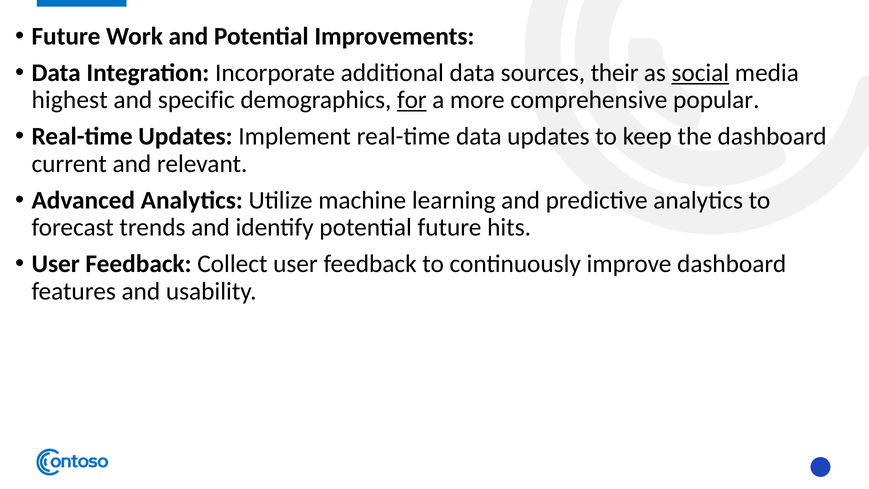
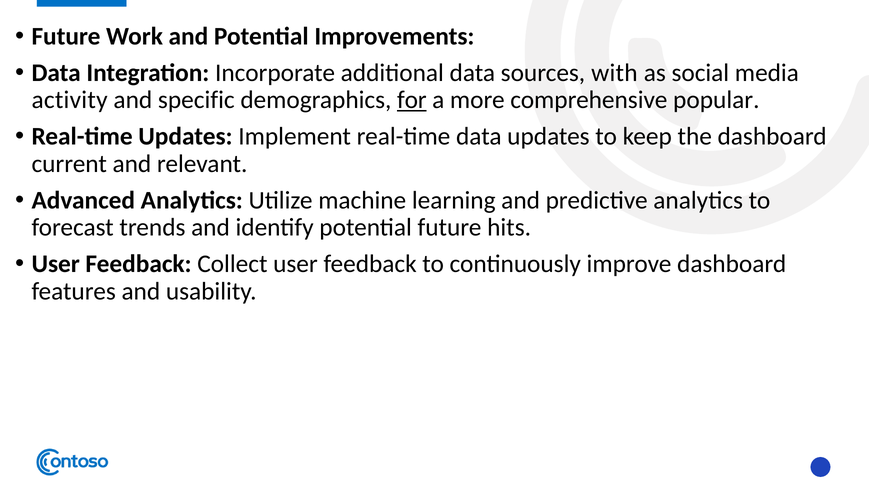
their: their -> with (614, 73)
social underline: present -> none (700, 73)
highest: highest -> activity (70, 100)
